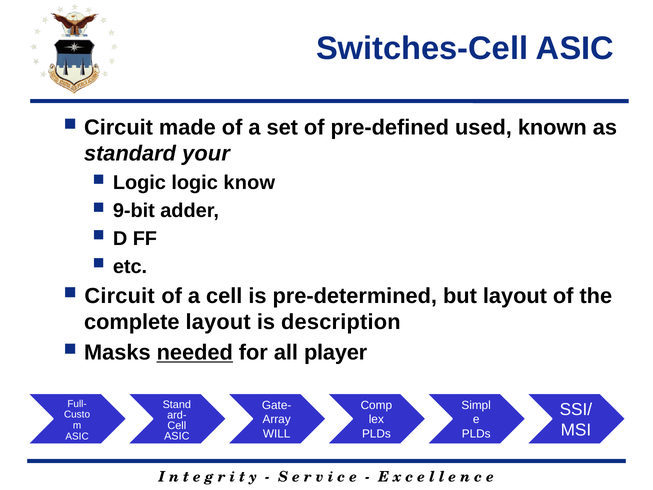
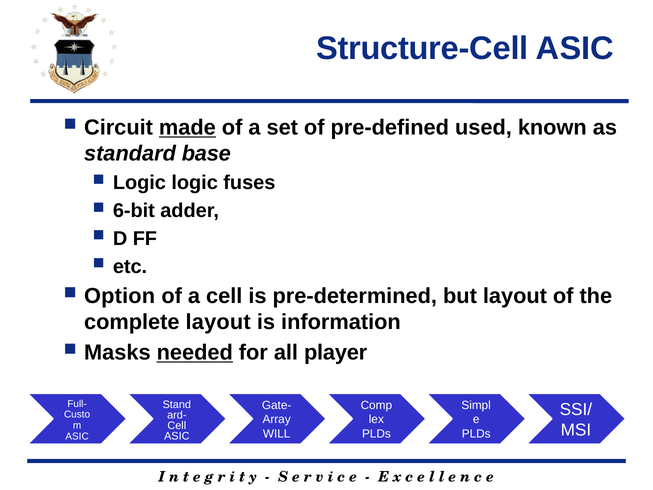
Switches-Cell: Switches-Cell -> Structure-Cell (422, 49)
made underline: none -> present (187, 128)
your: your -> base (206, 154)
know: know -> fuses (249, 183)
9-bit: 9-bit -> 6-bit (134, 211)
Circuit: Circuit -> Option (120, 296)
description: description -> information (341, 322)
